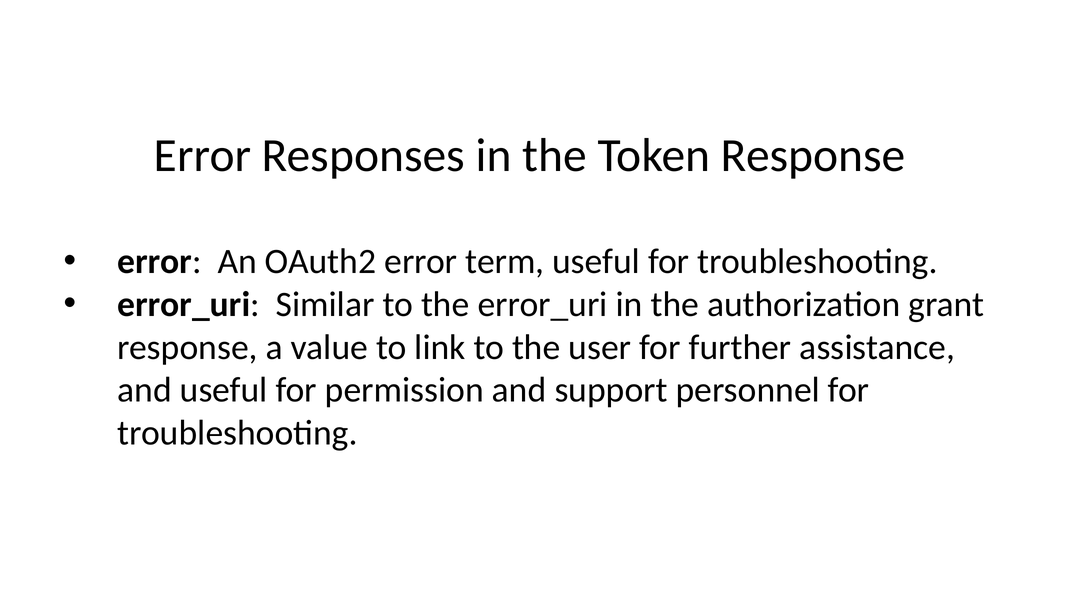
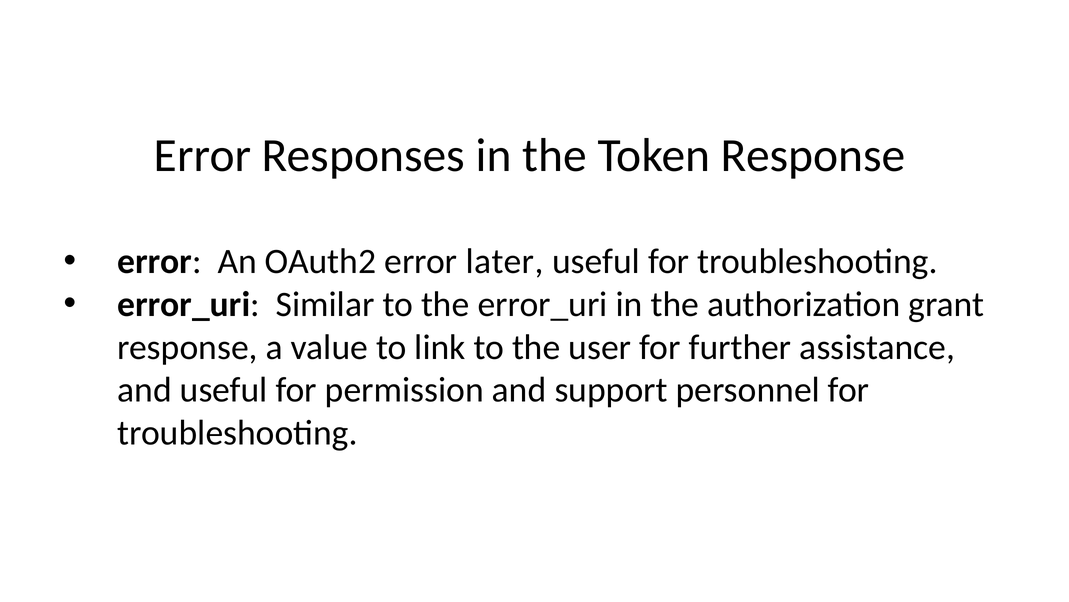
term: term -> later (505, 261)
